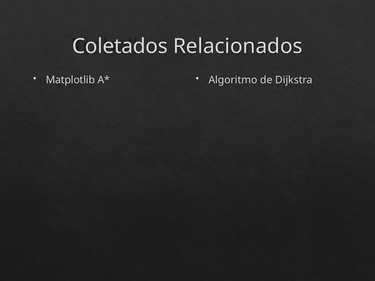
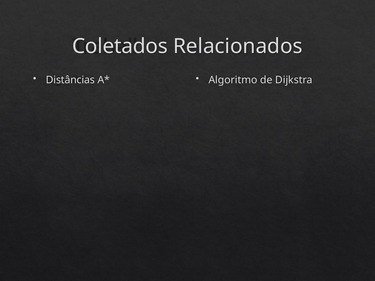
Matplotlib: Matplotlib -> Distâncias (70, 80)
